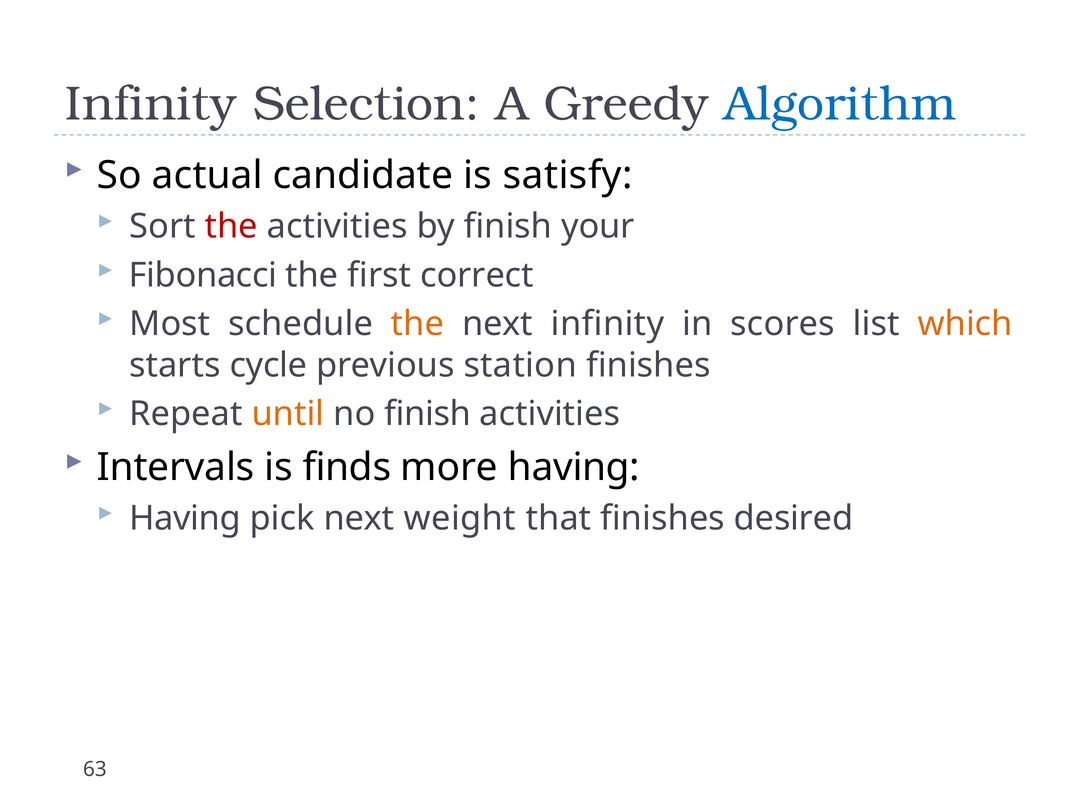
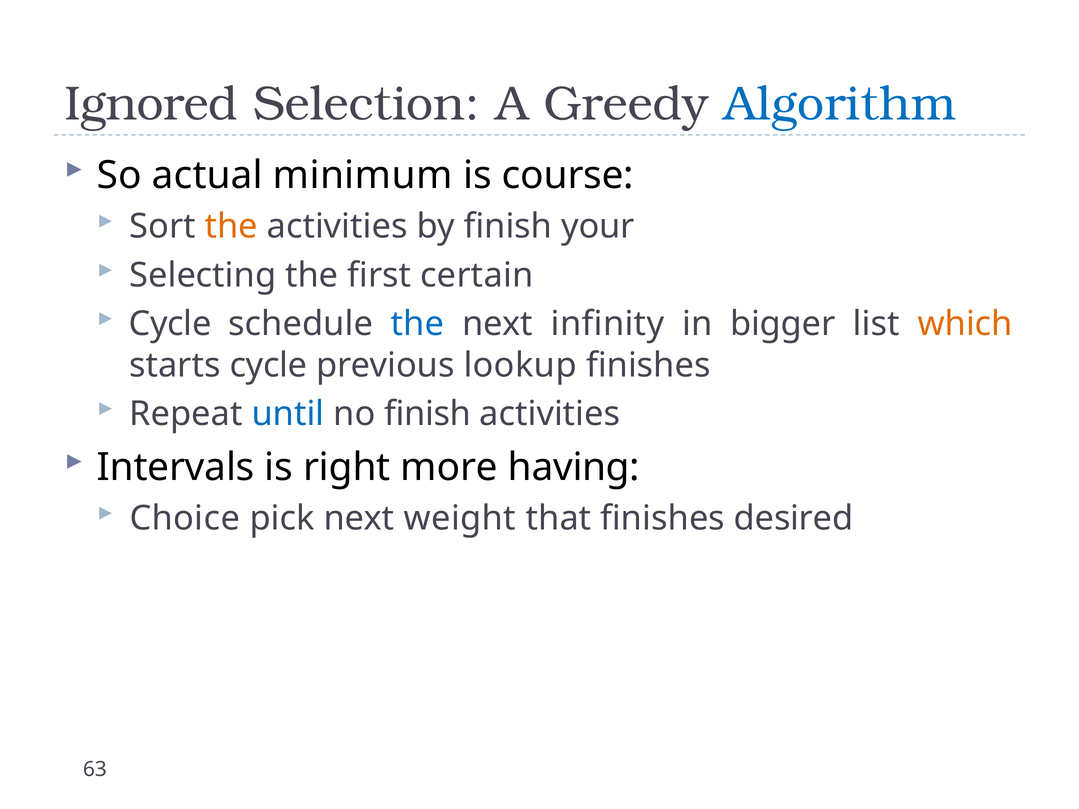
Infinity: Infinity -> Ignored (151, 104)
candidate: candidate -> minimum (363, 175)
satisfy: satisfy -> course (568, 175)
the colour: red -> orange (231, 226)
Fibonacci: Fibonacci -> Selecting (203, 275)
correct: correct -> certain (477, 275)
Most: Most -> Cycle (170, 324)
the colour: orange -> blue (418, 324)
scores: scores -> bigger (783, 324)
station: station -> lookup (520, 365)
until colour: orange -> blue (288, 414)
finds: finds -> right (347, 468)
Having: Having -> Choice (185, 519)
